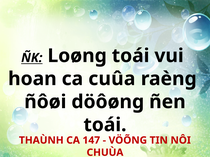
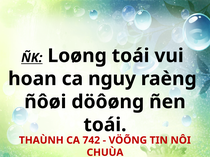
cuûa: cuûa -> nguy (112, 79)
147: 147 -> 742 (91, 141)
